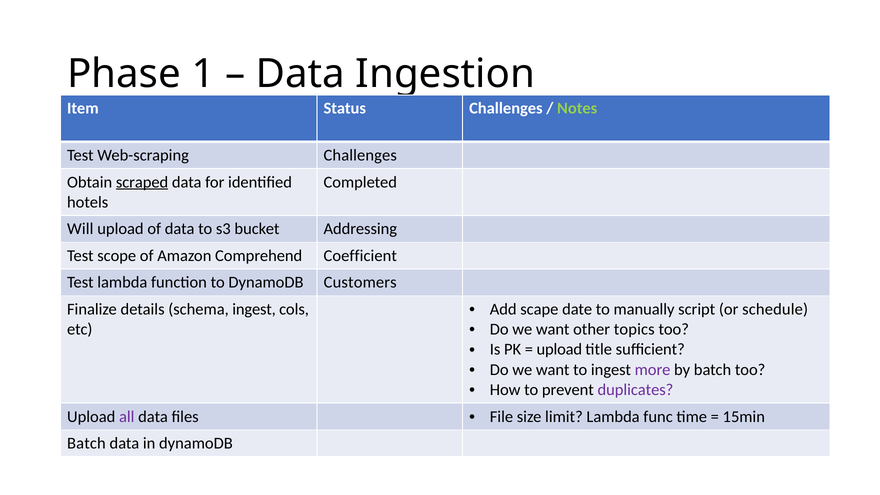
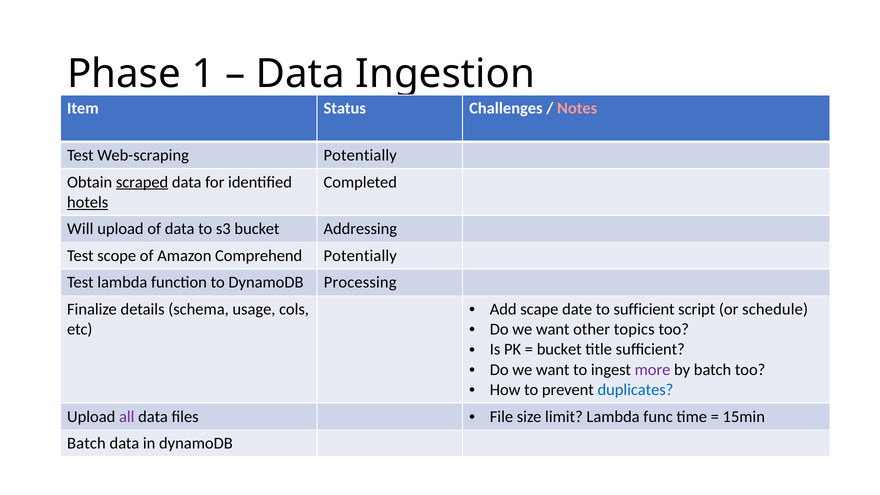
Notes colour: light green -> pink (577, 108)
Web-scraping Challenges: Challenges -> Potentially (360, 155)
hotels underline: none -> present (88, 202)
Comprehend Coefficient: Coefficient -> Potentially (360, 256)
Customers: Customers -> Processing (360, 283)
to manually: manually -> sufficient (644, 309)
schema ingest: ingest -> usage (254, 309)
upload: upload -> bucket (559, 350)
duplicates colour: purple -> blue (635, 390)
